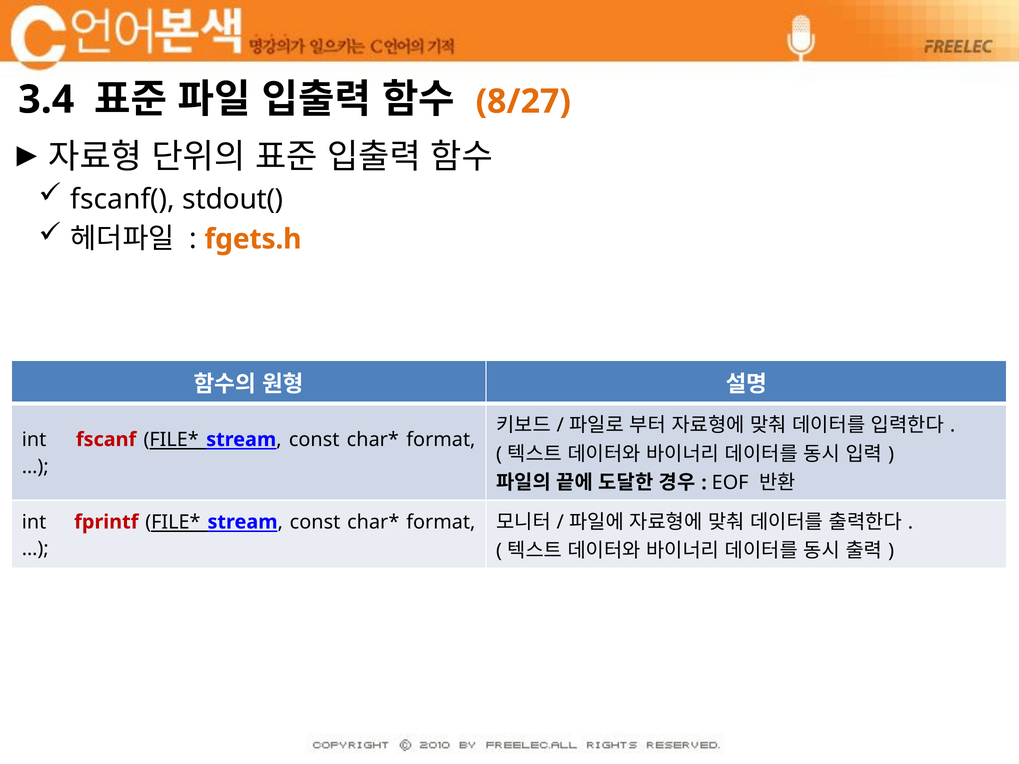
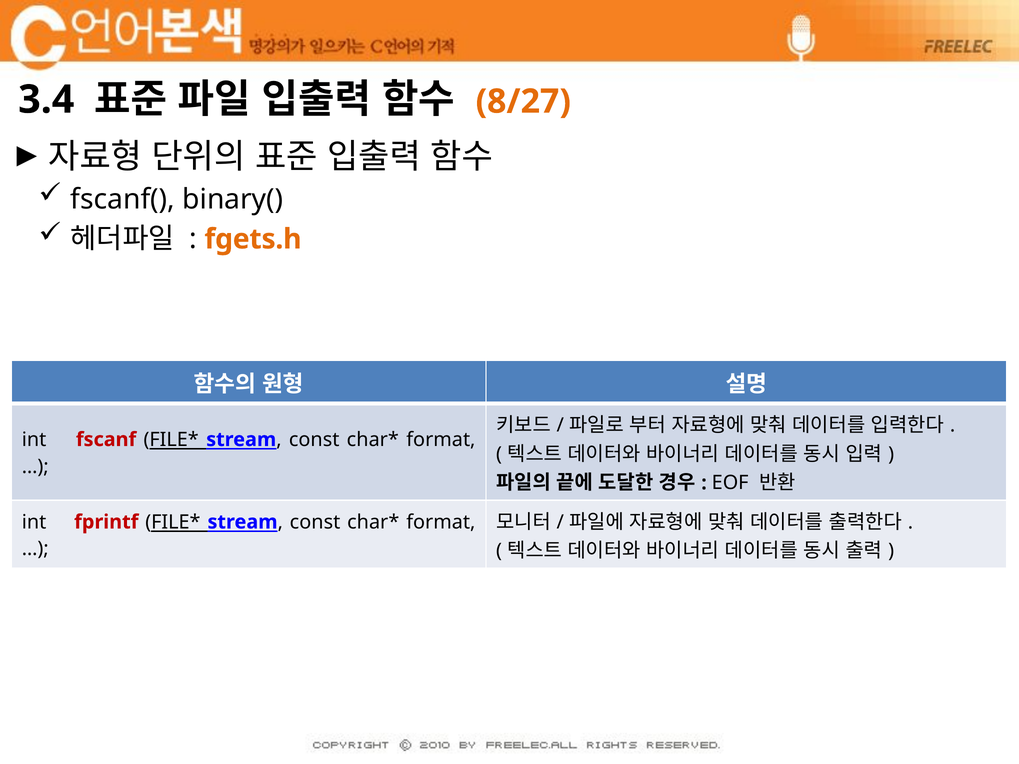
stdout(: stdout( -> binary( (233, 200)
